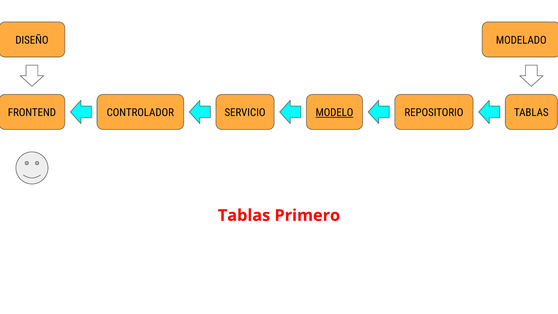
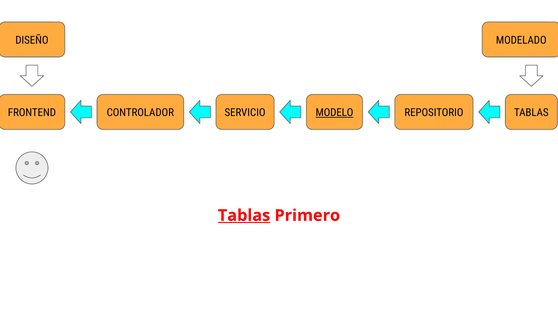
Tablas underline: none -> present (244, 215)
